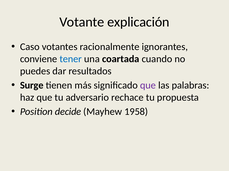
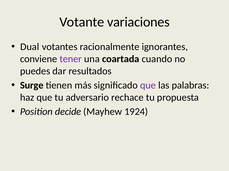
explicación: explicación -> variaciones (138, 22)
Caso: Caso -> Dual (30, 47)
tener colour: blue -> purple (71, 59)
1958: 1958 -> 1924 (136, 112)
